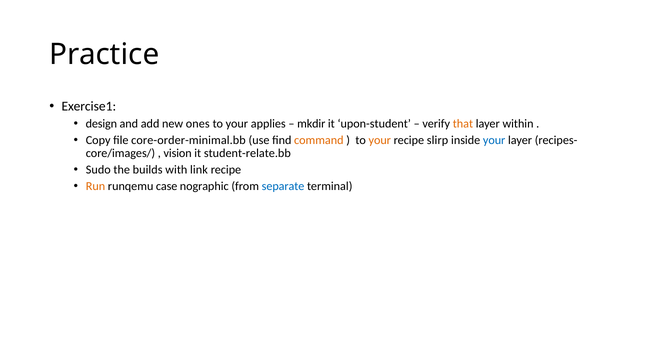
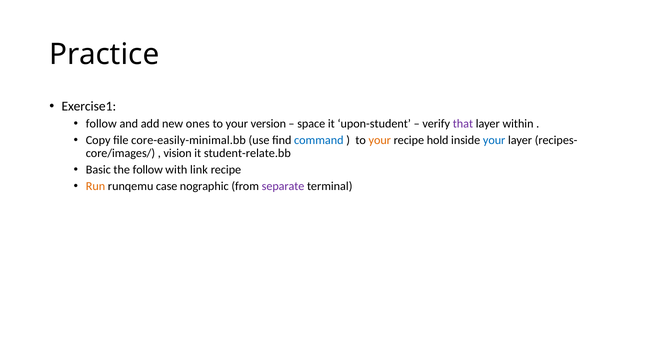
design: design -> follow (101, 124)
applies: applies -> version (268, 124)
mkdir: mkdir -> space (311, 124)
that colour: orange -> purple (463, 124)
core-order-minimal.bb: core-order-minimal.bb -> core-easily-minimal.bb (189, 140)
command colour: orange -> blue (319, 140)
slirp: slirp -> hold (438, 140)
Sudo: Sudo -> Basic (98, 170)
the builds: builds -> follow (148, 170)
separate colour: blue -> purple (283, 187)
